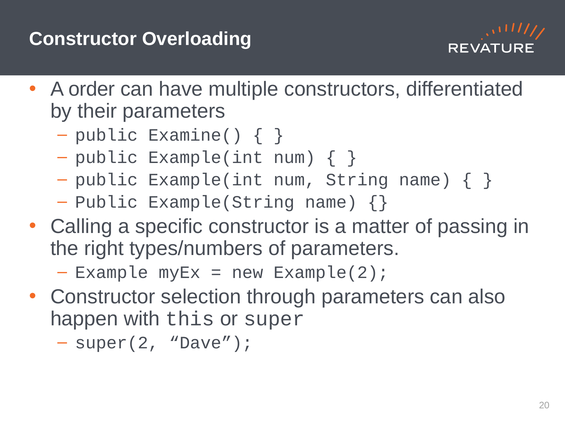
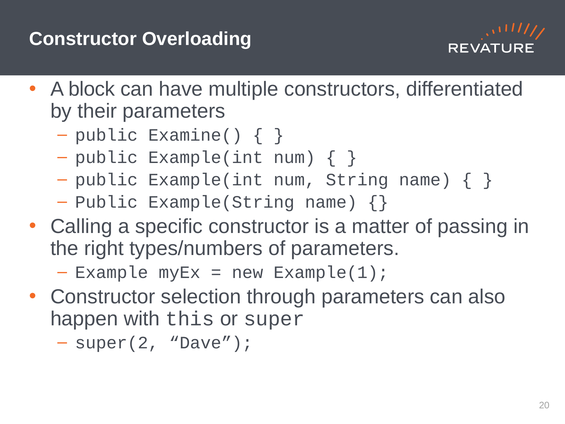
order: order -> block (92, 89)
Example(2: Example(2 -> Example(1 (331, 272)
